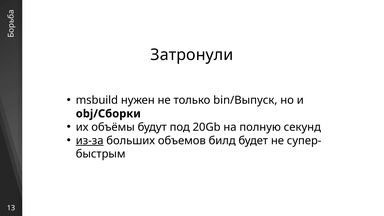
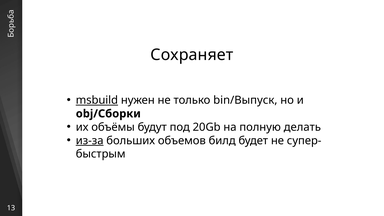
Затронули: Затронули -> Сохраняет (192, 55)
msbuild underline: none -> present (97, 100)
секунд: секунд -> делать (302, 127)
